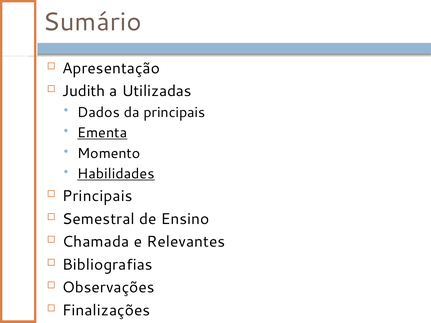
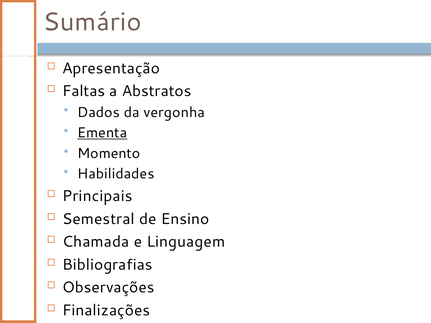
Judith: Judith -> Faltas (84, 91)
Utilizadas: Utilizadas -> Abstratos (157, 91)
da principais: principais -> vergonha (174, 112)
Habilidades underline: present -> none (116, 174)
Relevantes: Relevantes -> Linguagem (186, 242)
